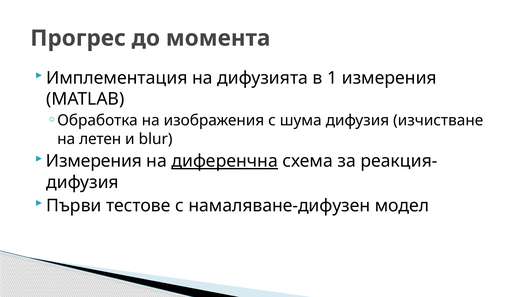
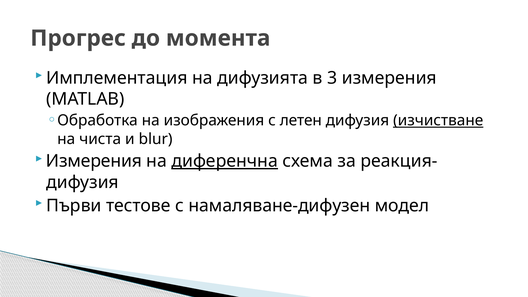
1: 1 -> 3 (332, 78)
шума: шума -> летен (301, 120)
изчистване underline: none -> present (438, 120)
летен: летен -> чиста (100, 139)
